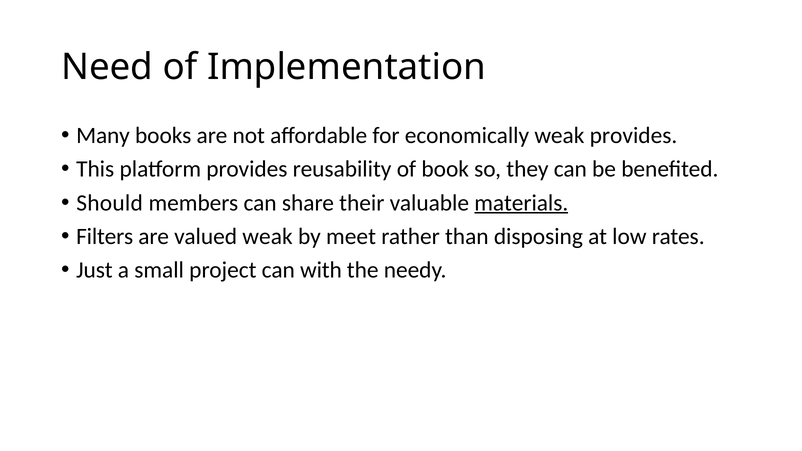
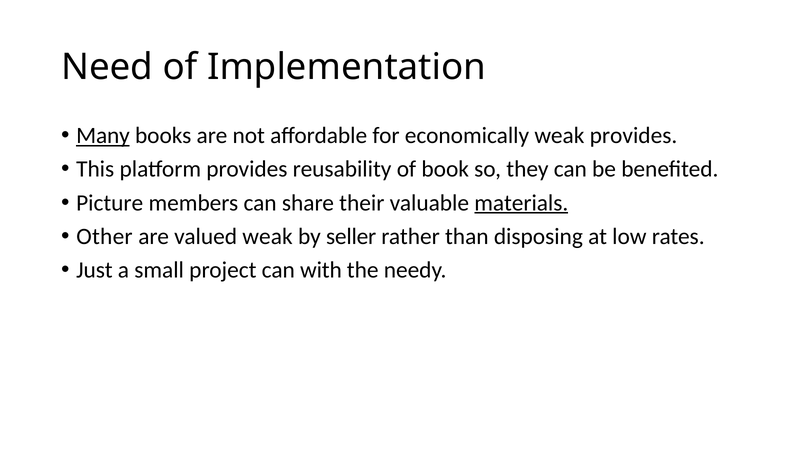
Many underline: none -> present (103, 136)
Should: Should -> Picture (110, 203)
Filters: Filters -> Other (104, 236)
meet: meet -> seller (351, 236)
